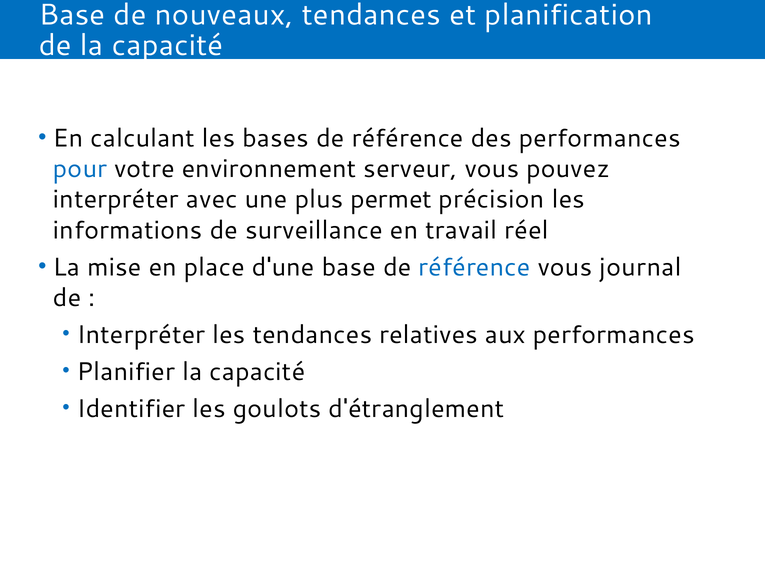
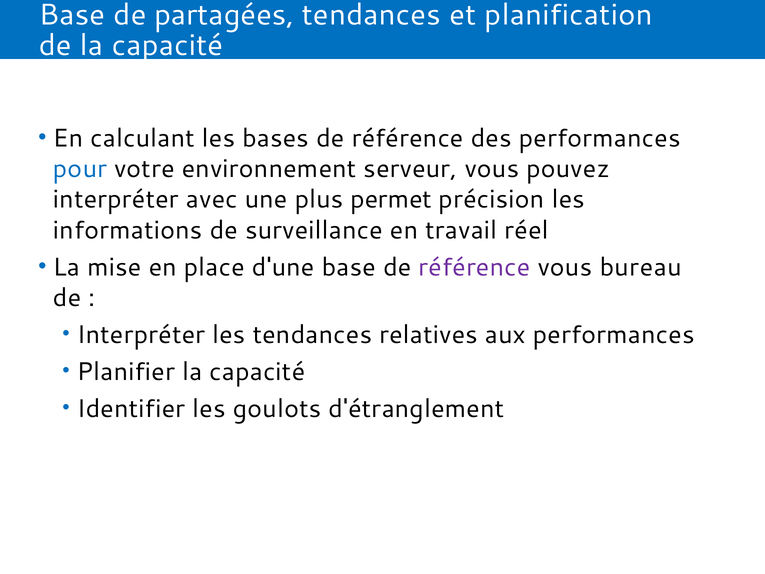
nouveaux: nouveaux -> partagées (224, 15)
référence colour: blue -> purple (474, 267)
journal: journal -> bureau (641, 267)
